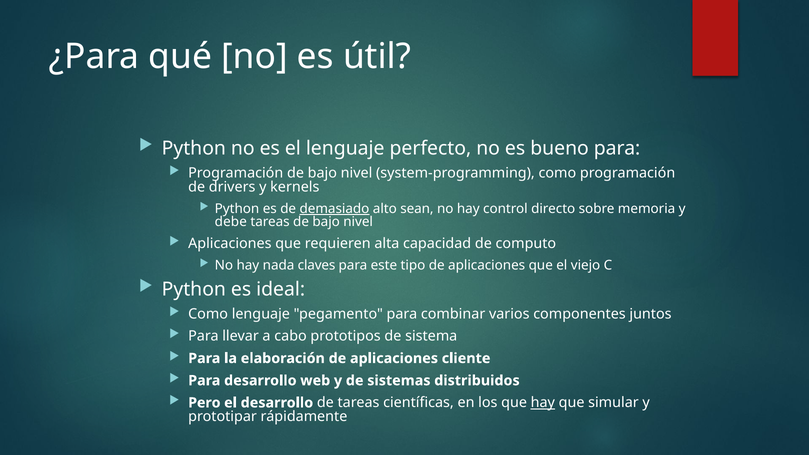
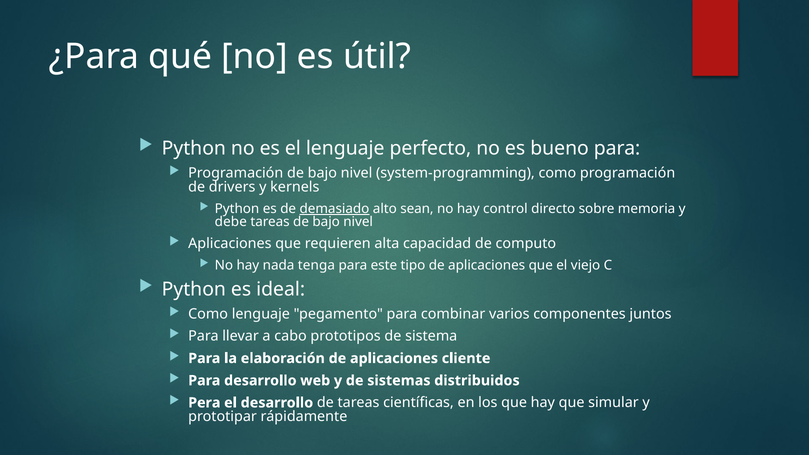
claves: claves -> tenga (316, 265)
Pero: Pero -> Pera (204, 403)
hay underline: present -> none (543, 403)
